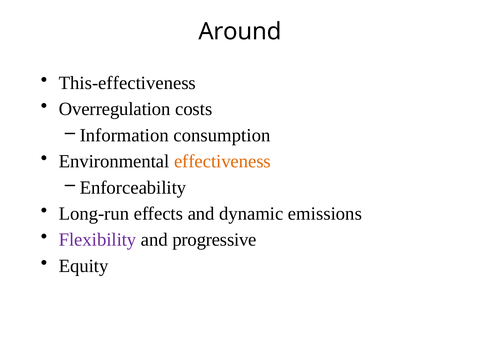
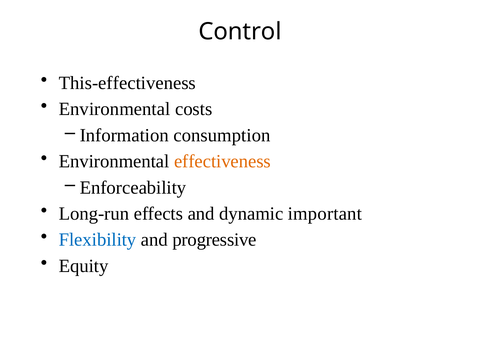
Around: Around -> Control (240, 32)
Overregulation: Overregulation -> Environmental (115, 109)
emissions: emissions -> important (325, 214)
Flexibility colour: purple -> blue (98, 240)
